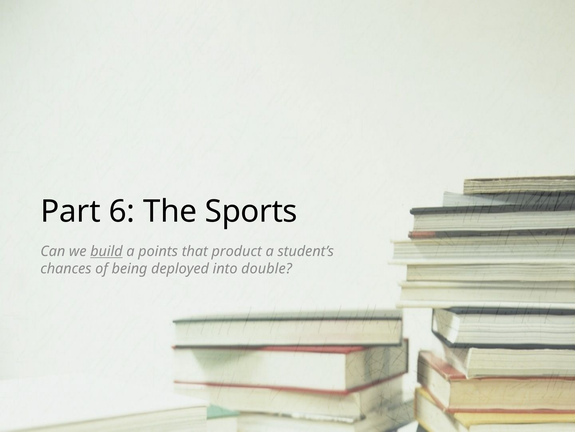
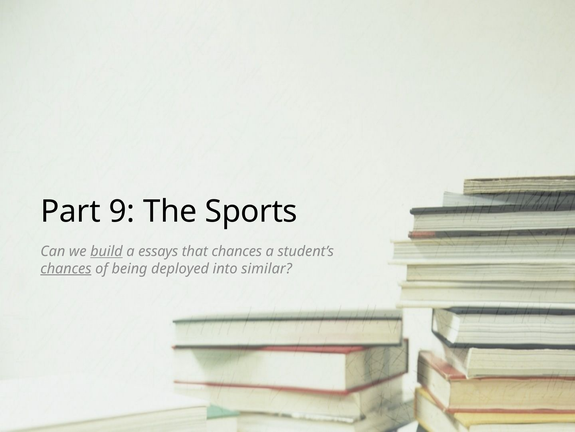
6: 6 -> 9 (122, 211)
points: points -> essays (158, 251)
that product: product -> chances (237, 251)
chances underline: none -> present (66, 268)
double: double -> similar (267, 268)
